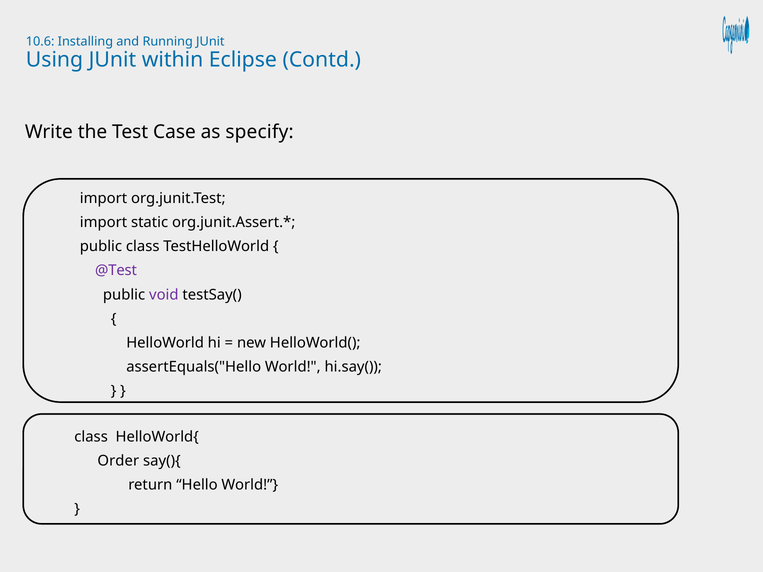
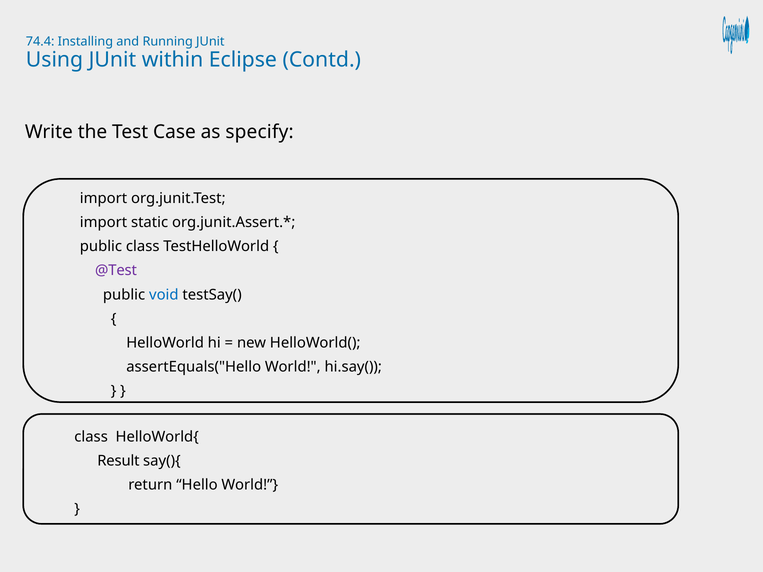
10.6: 10.6 -> 74.4 (40, 42)
void colour: purple -> blue (164, 295)
Order: Order -> Result (118, 461)
